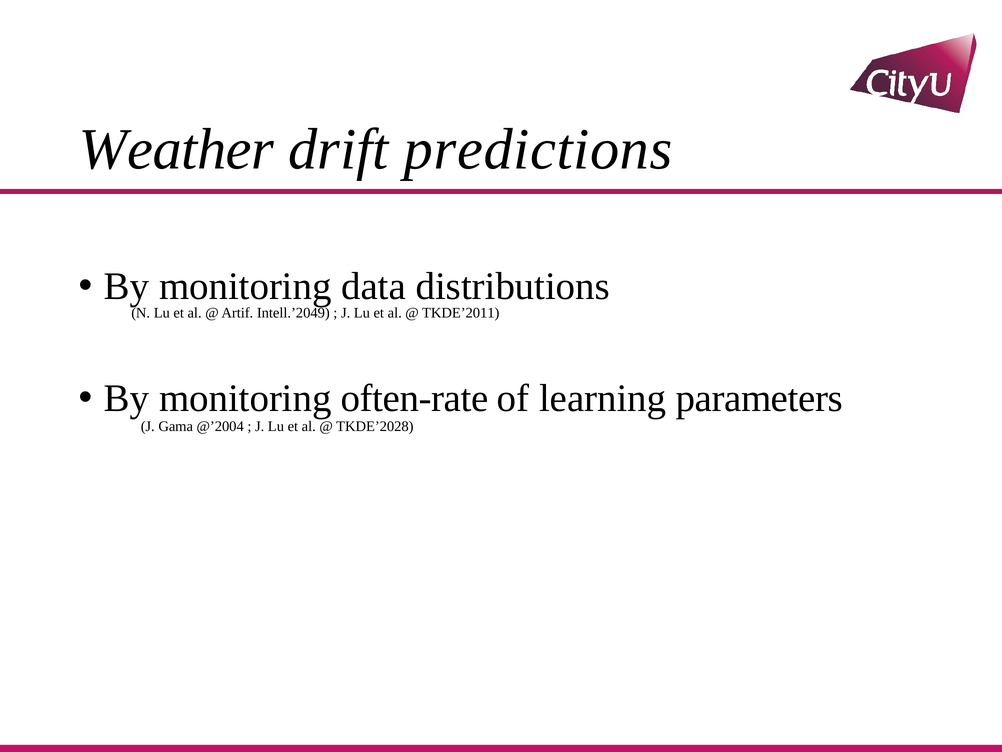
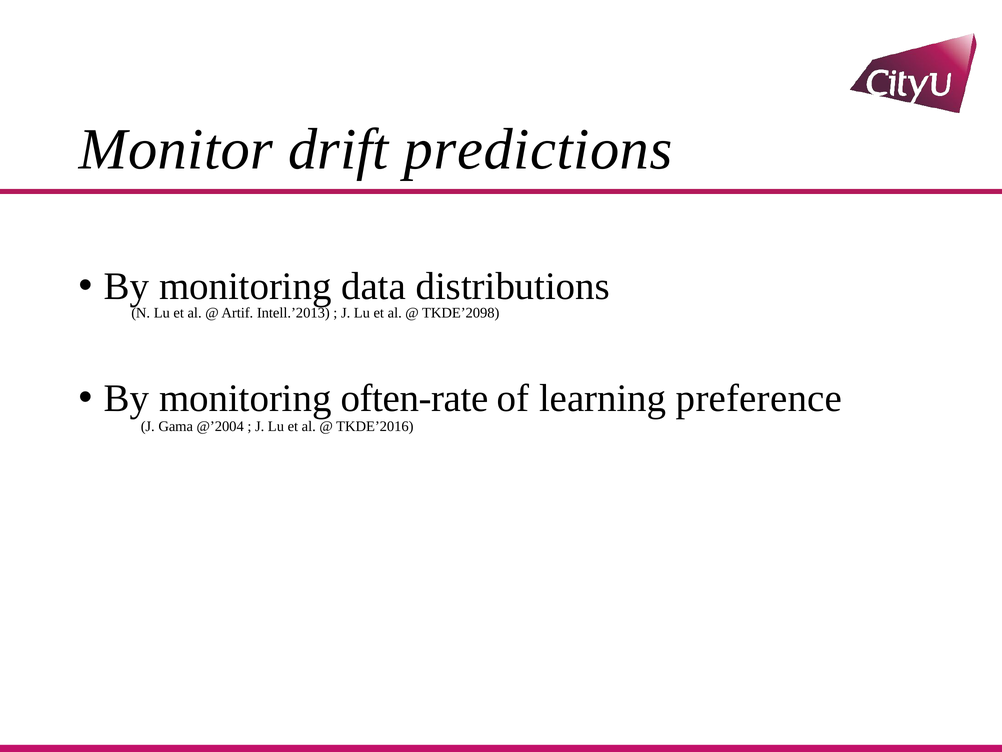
Weather: Weather -> Monitor (176, 149)
Intell.’2049: Intell.’2049 -> Intell.’2013 (293, 313)
TKDE’2011: TKDE’2011 -> TKDE’2098 (461, 313)
parameters: parameters -> preference (759, 398)
TKDE’2028: TKDE’2028 -> TKDE’2016 (375, 426)
